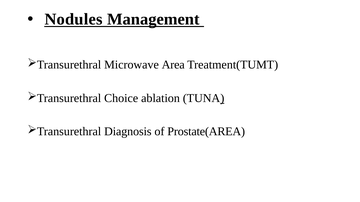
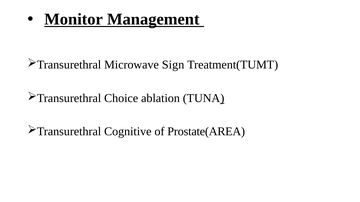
Nodules: Nodules -> Monitor (74, 19)
Area: Area -> Sign (173, 65)
Diagnosis: Diagnosis -> Cognitive (128, 132)
